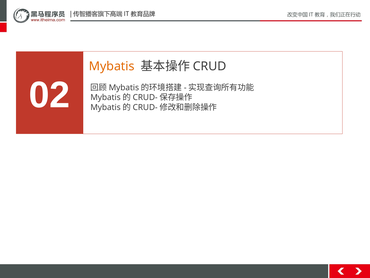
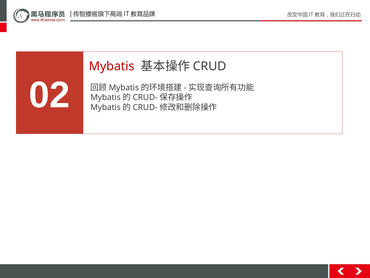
Mybatis colour: orange -> red (112, 66)
